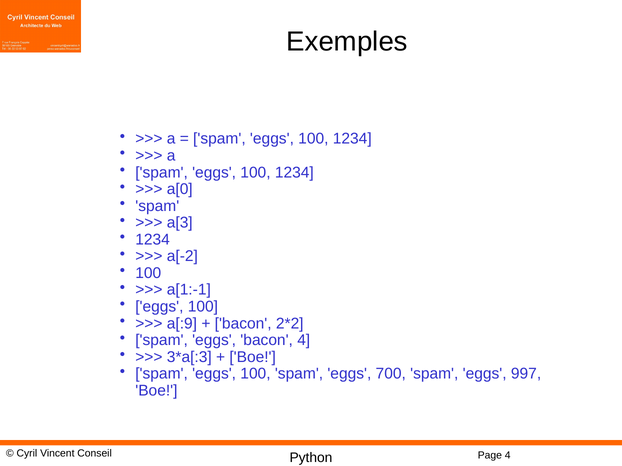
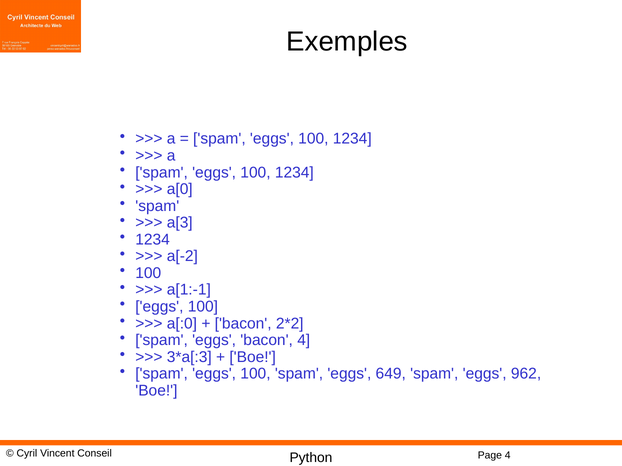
a[:9: a[:9 -> a[:0 (182, 324)
700: 700 -> 649 (391, 374)
997: 997 -> 962 (526, 374)
